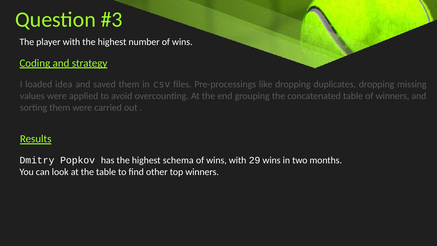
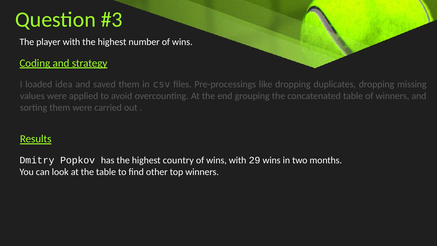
schema: schema -> country (178, 160)
